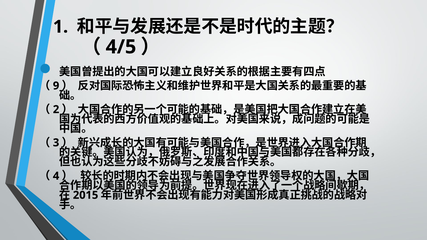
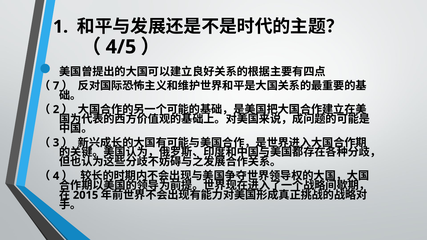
9: 9 -> 7 (56, 86)
